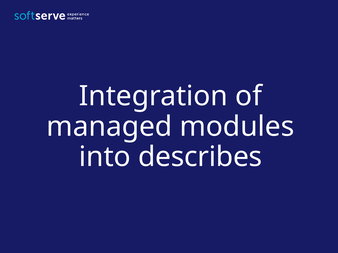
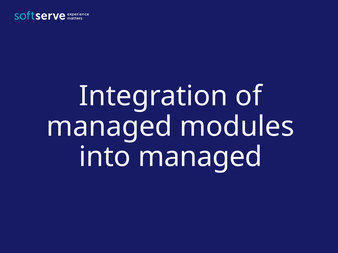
into describes: describes -> managed (200, 157)
